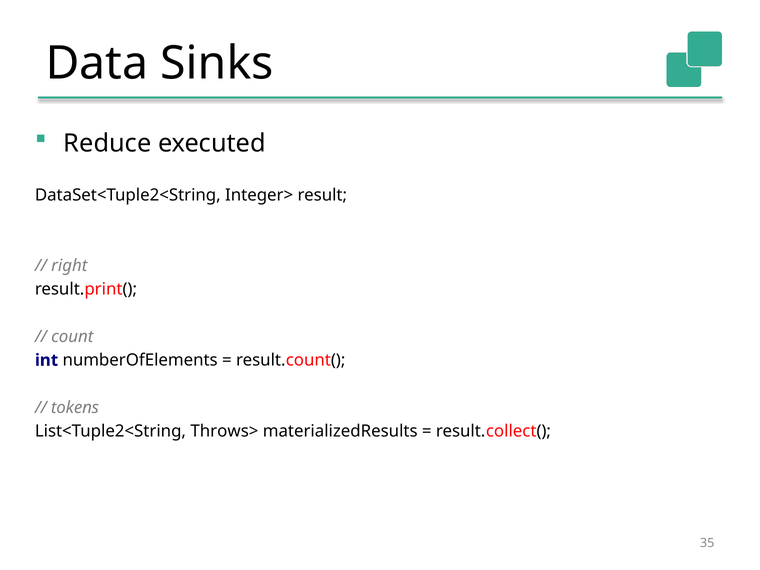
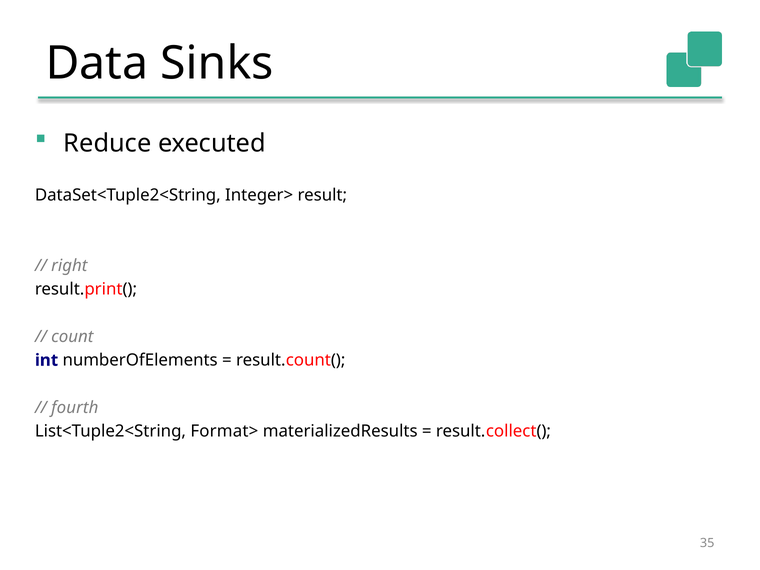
tokens: tokens -> fourth (75, 407)
Throws>: Throws> -> Format> (224, 431)
